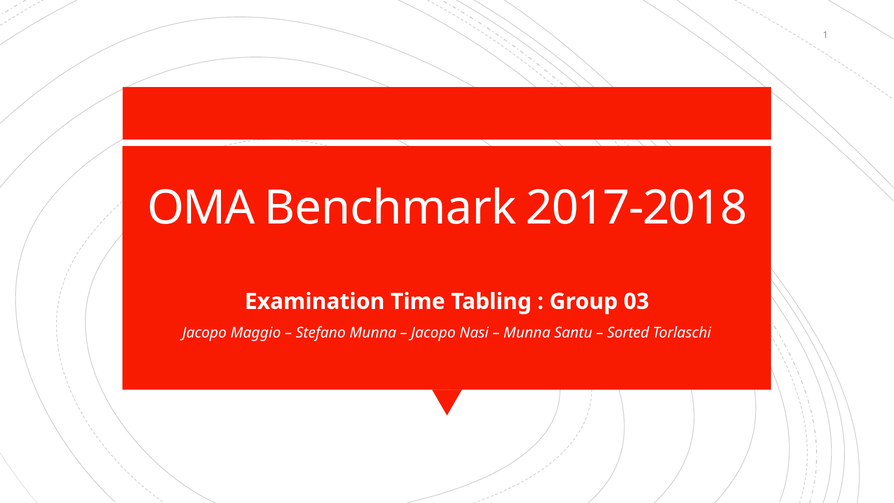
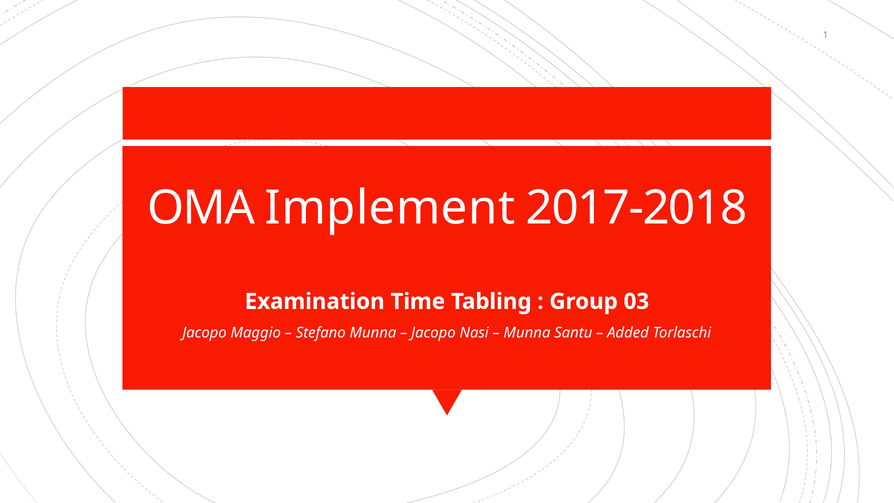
Benchmark: Benchmark -> Implement (390, 208)
Sorted: Sorted -> Added (628, 333)
